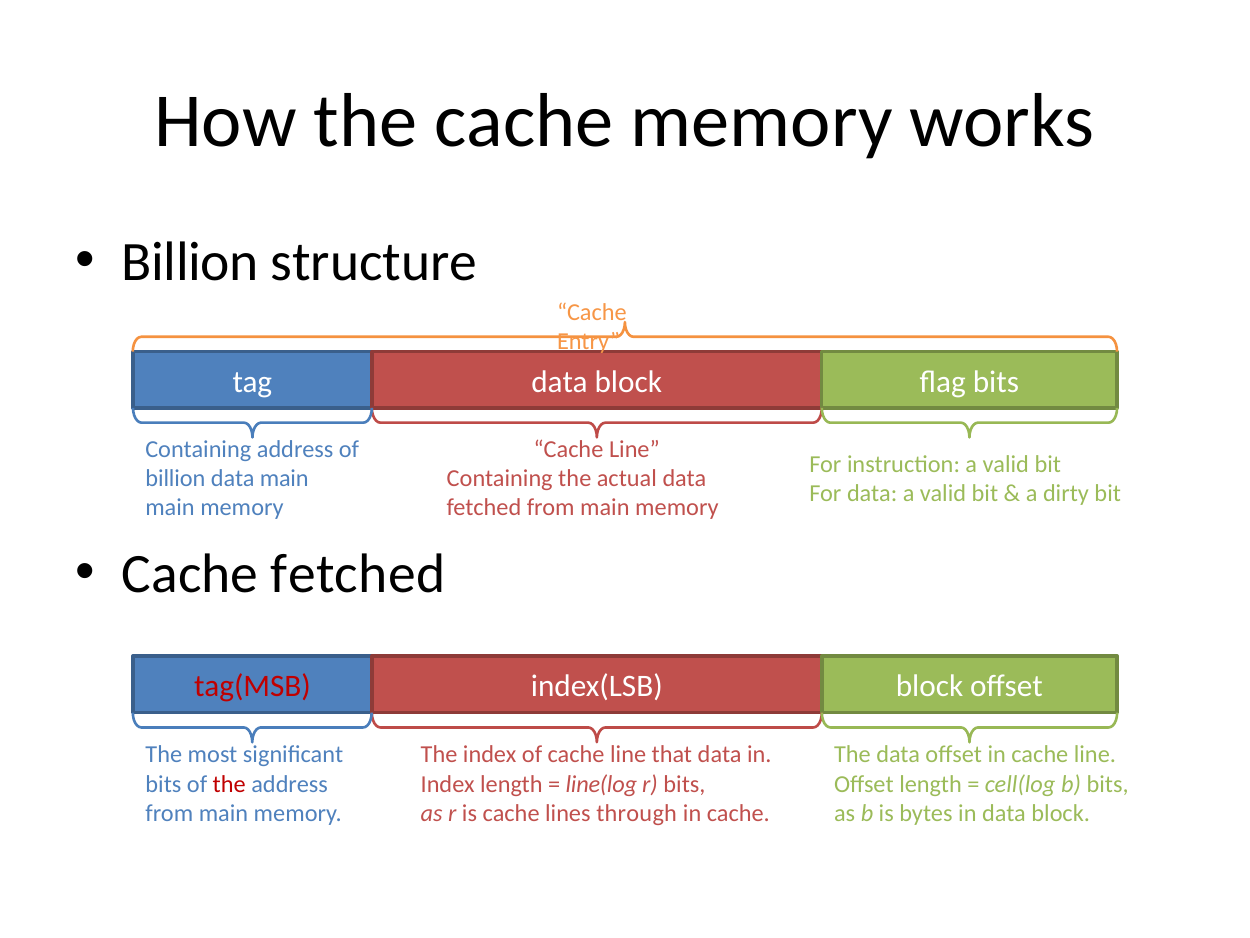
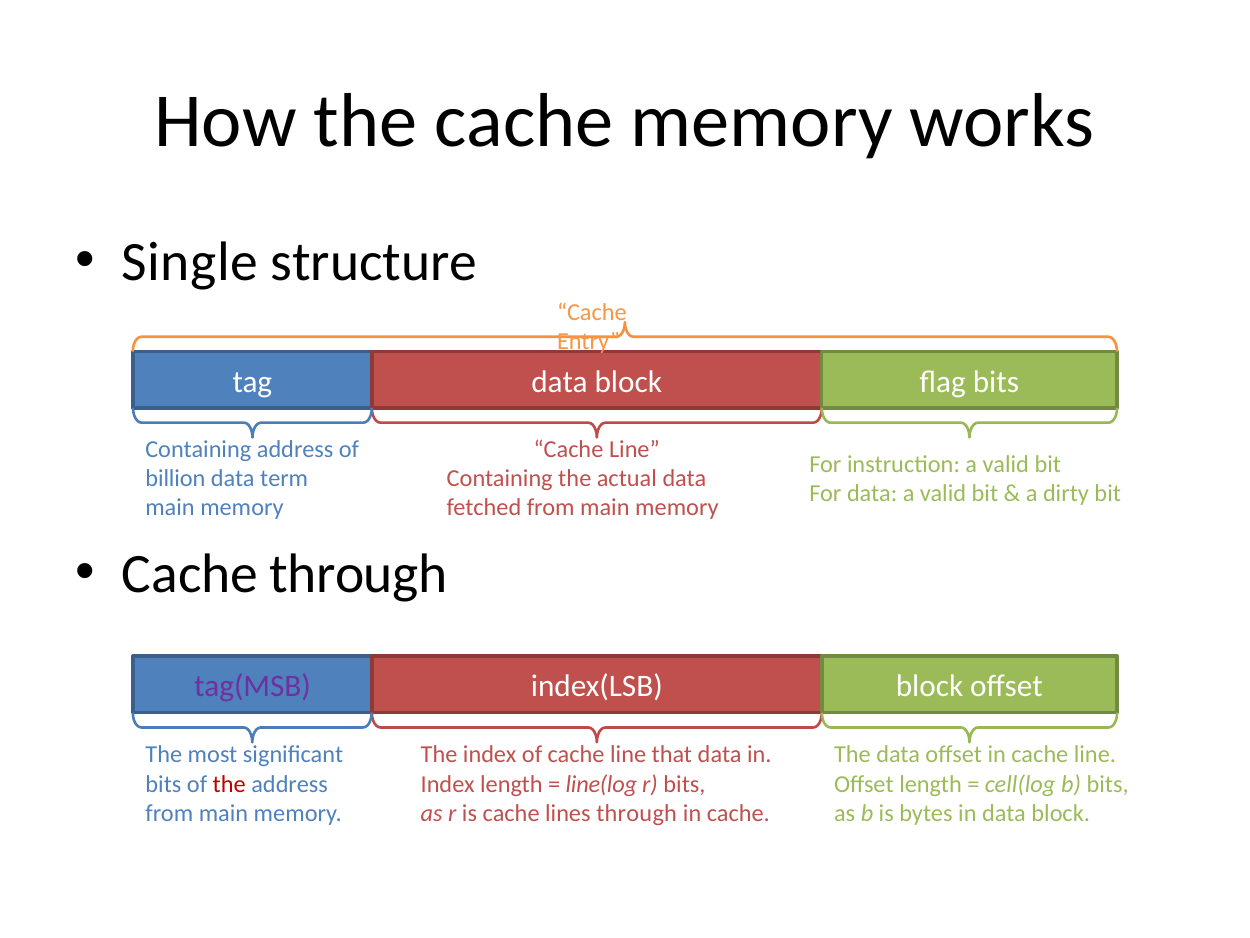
Billion: Billion -> Single (190, 262)
data main: main -> term (284, 478)
Cache fetched: fetched -> through (359, 573)
tag(MSB colour: red -> purple (252, 686)
